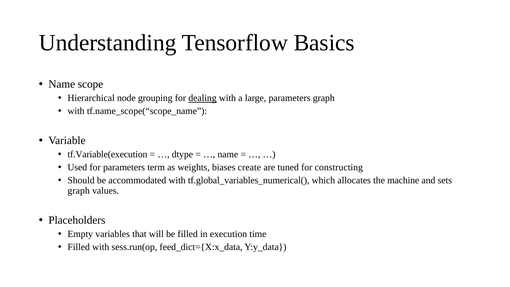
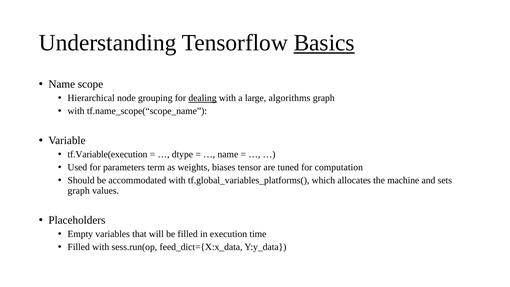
Basics underline: none -> present (324, 43)
large parameters: parameters -> algorithms (290, 98)
create: create -> tensor (249, 167)
constructing: constructing -> computation (339, 167)
tf.global_variables_numerical(: tf.global_variables_numerical( -> tf.global_variables_platforms( (249, 180)
